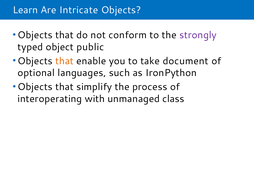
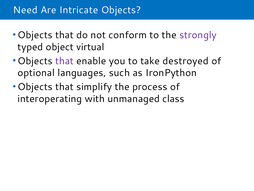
Learn: Learn -> Need (25, 10)
public: public -> virtual (90, 47)
that colour: orange -> purple (65, 61)
document: document -> destroyed (186, 61)
